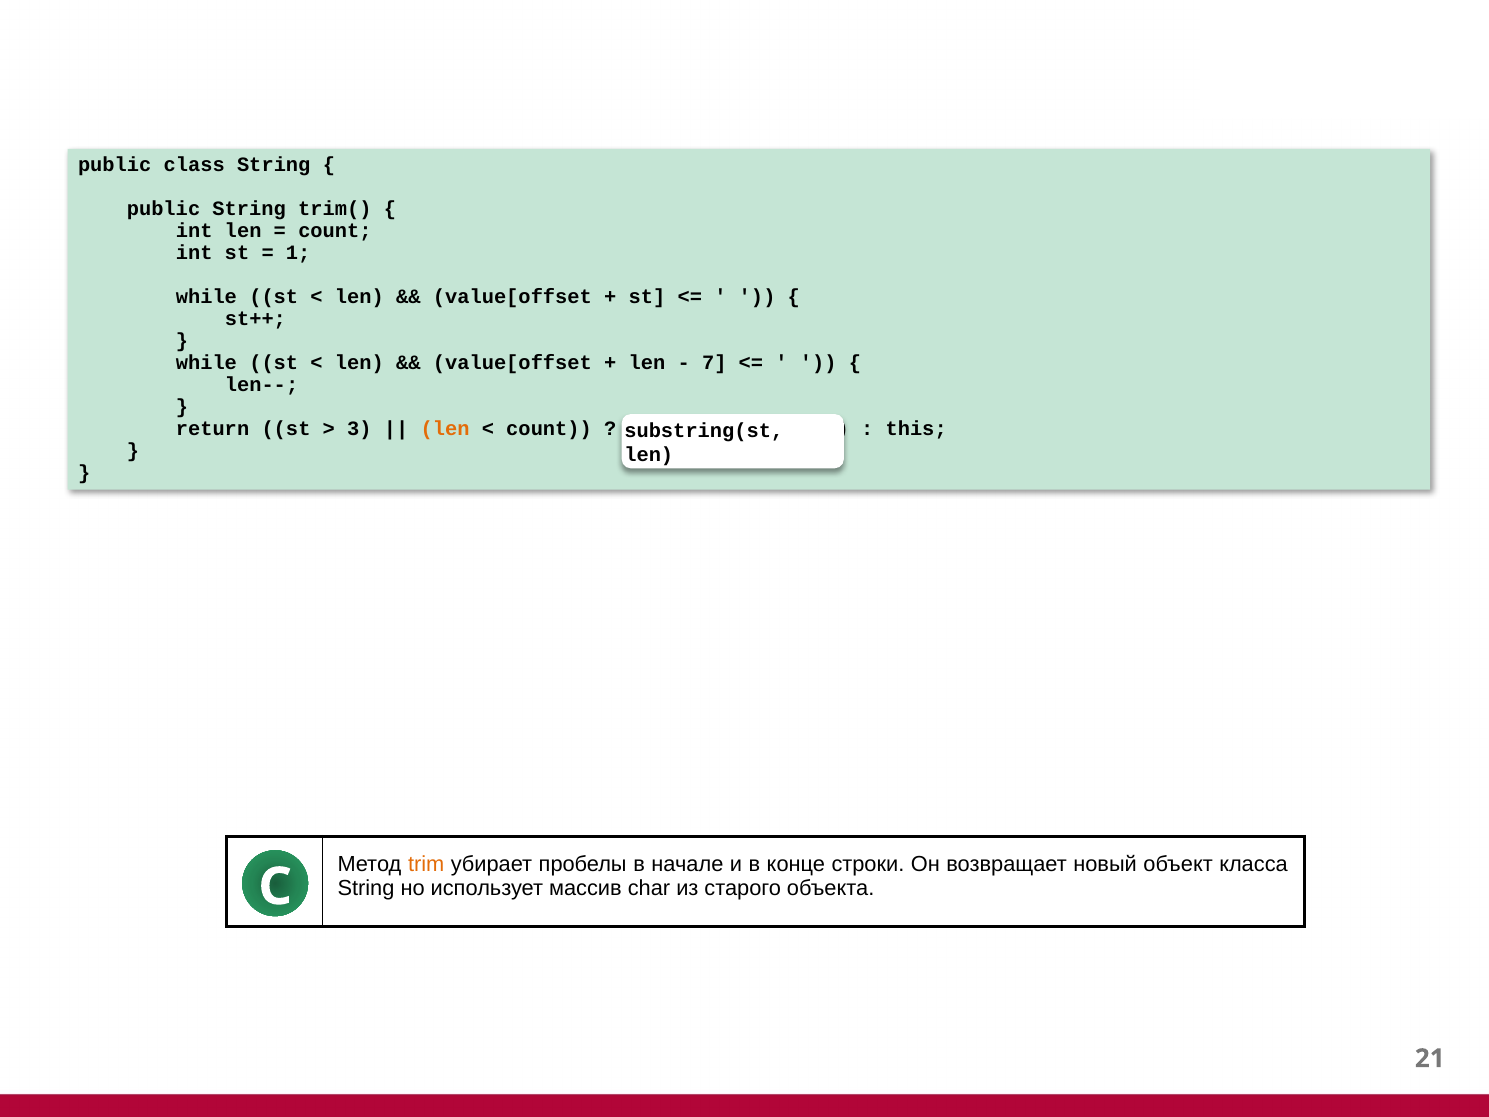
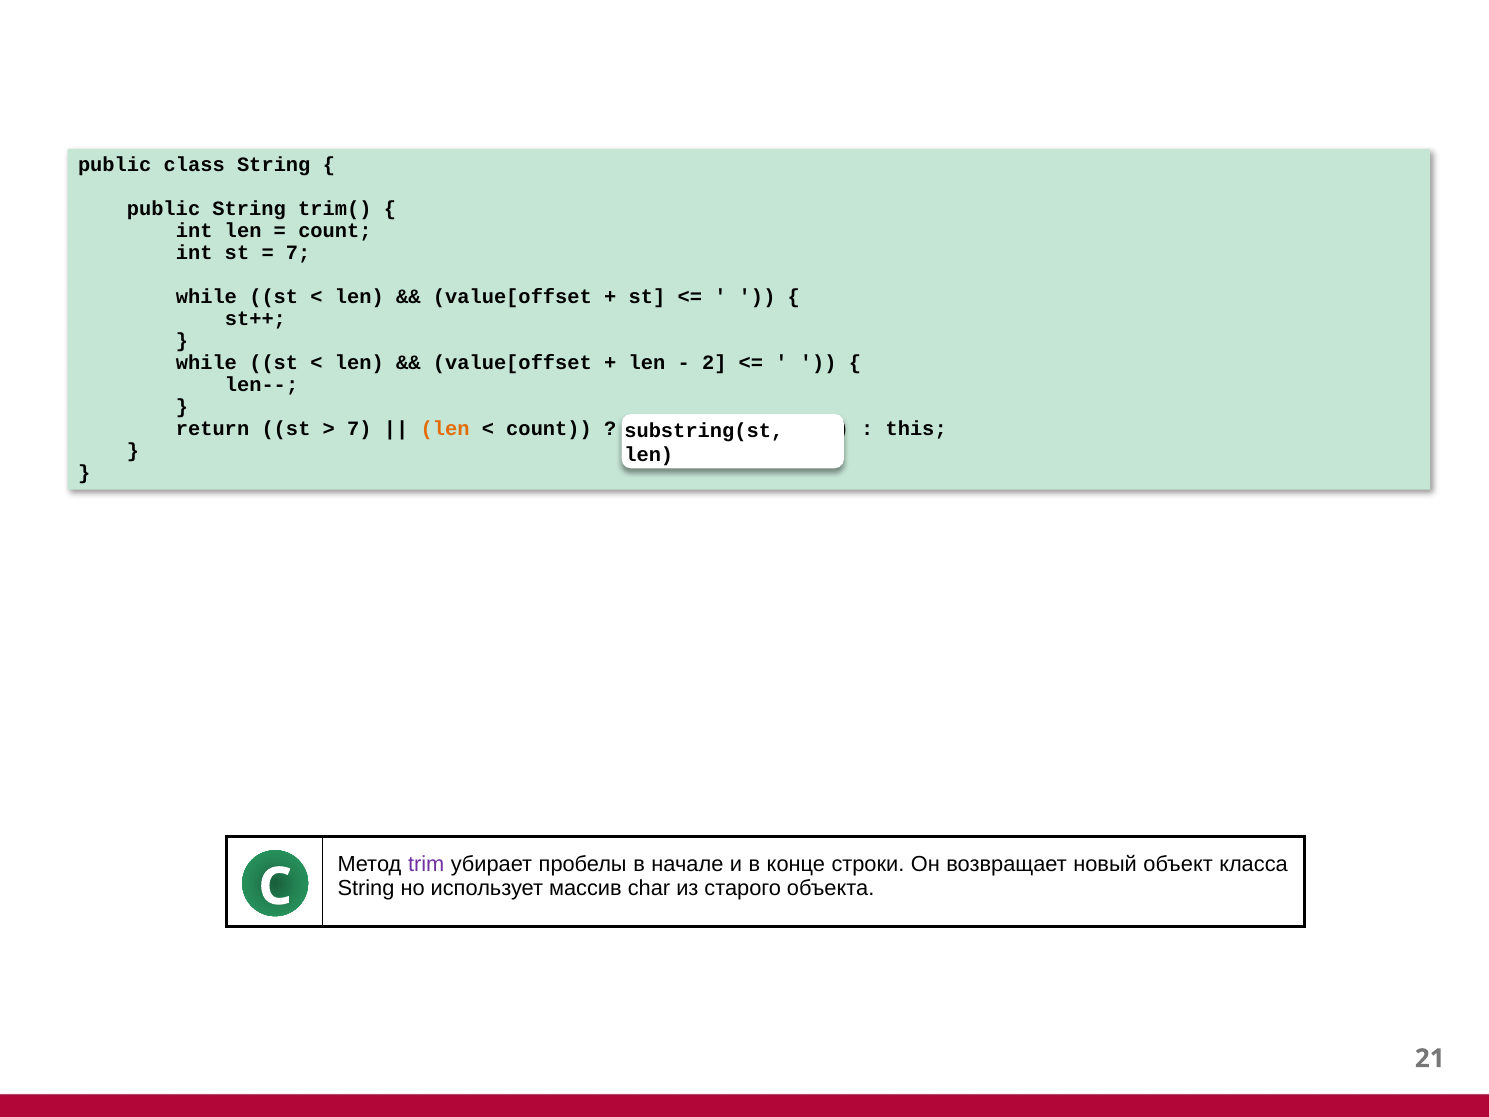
1: 1 -> 7 (298, 253)
7: 7 -> 2 (714, 363)
3: 3 -> 7 (359, 429)
trim colour: orange -> purple (426, 864)
